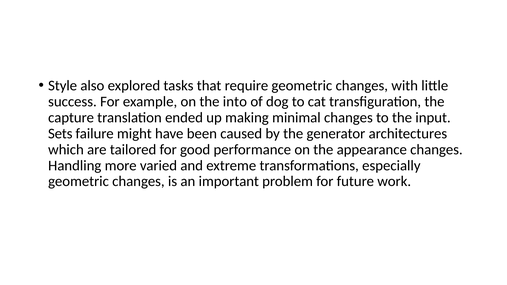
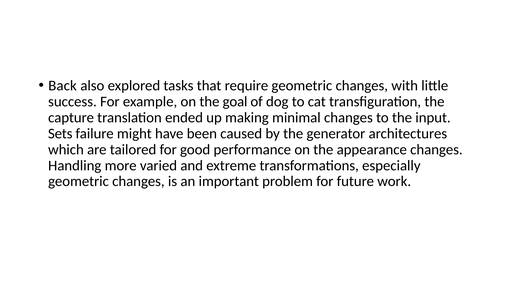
Style: Style -> Back (63, 86)
into: into -> goal (235, 102)
